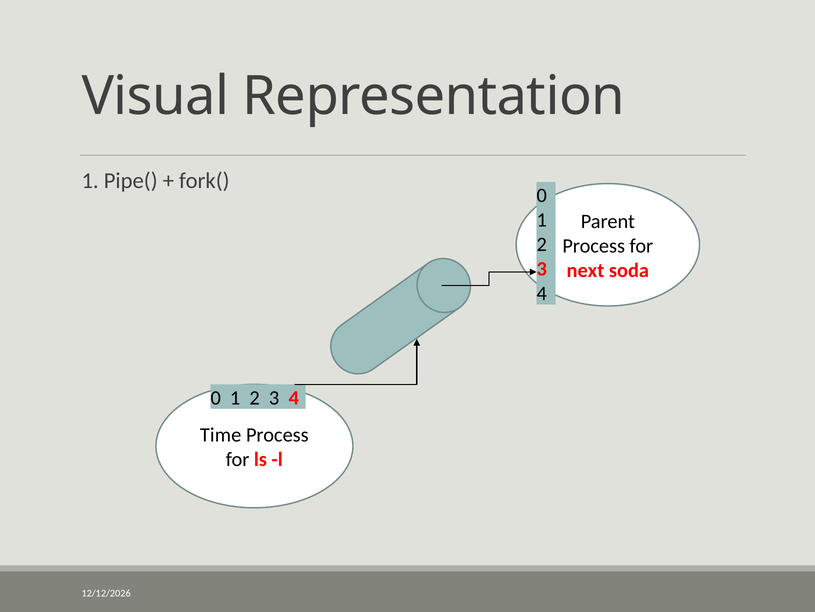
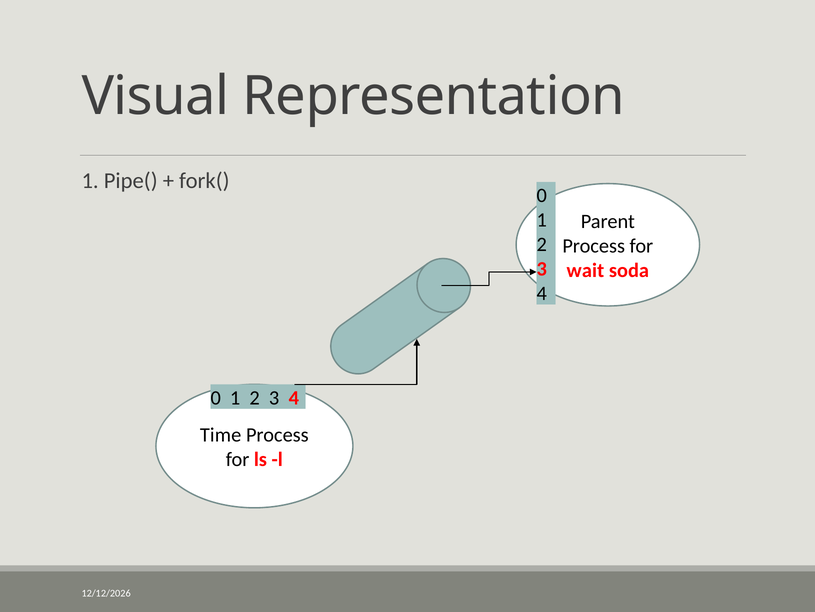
next: next -> wait (585, 270)
